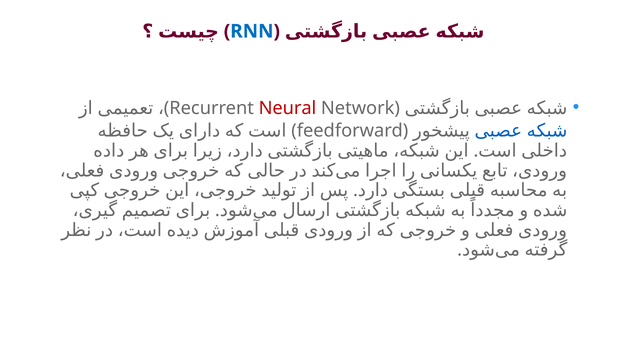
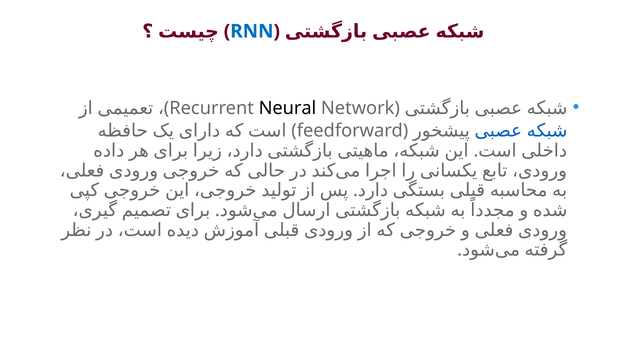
Neural colour: red -> black (288, 108)
